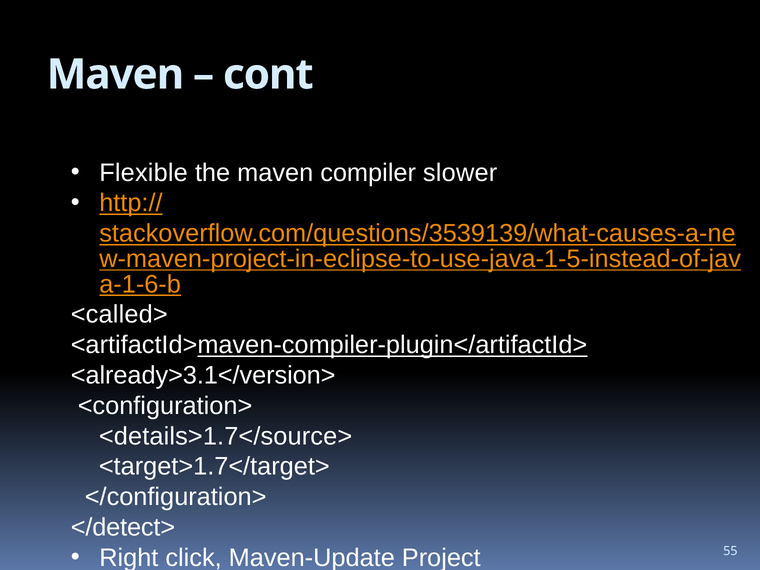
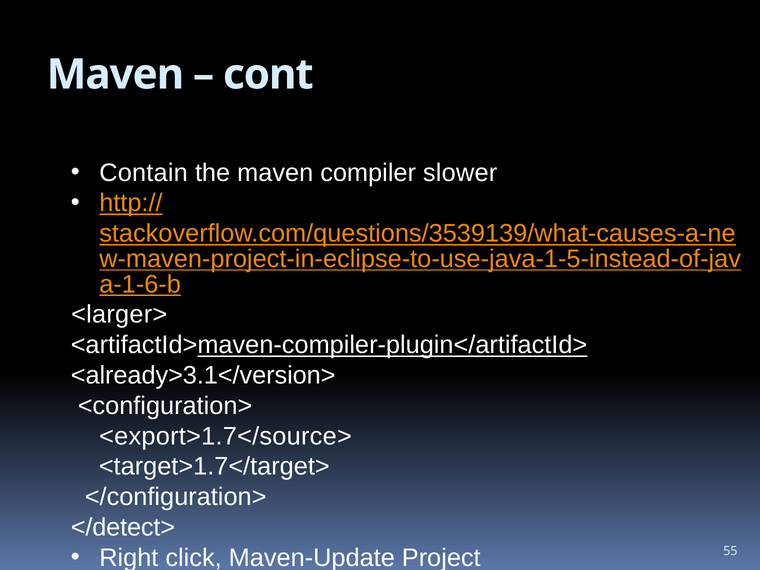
Flexible: Flexible -> Contain (144, 173)
<called>: <called> -> <larger> (119, 315)
<details>1.7</source>: <details>1.7</source> -> <export>1.7</source> (225, 436)
